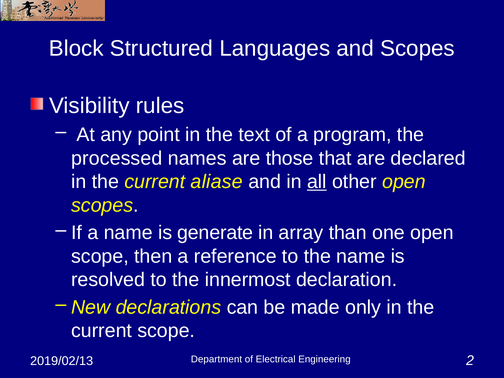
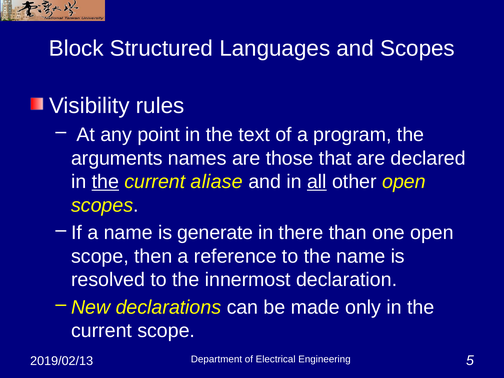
processed: processed -> arguments (117, 158)
the underline: none -> present (105, 182)
array: array -> there (301, 233)
2: 2 -> 5 (470, 361)
